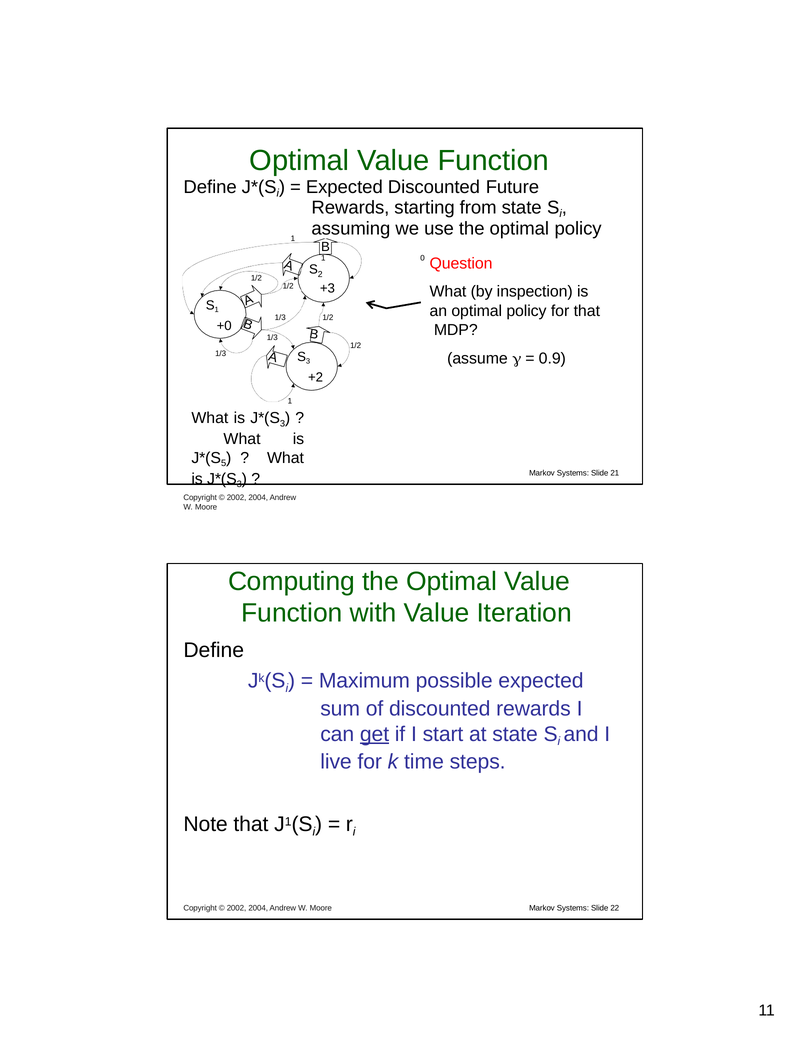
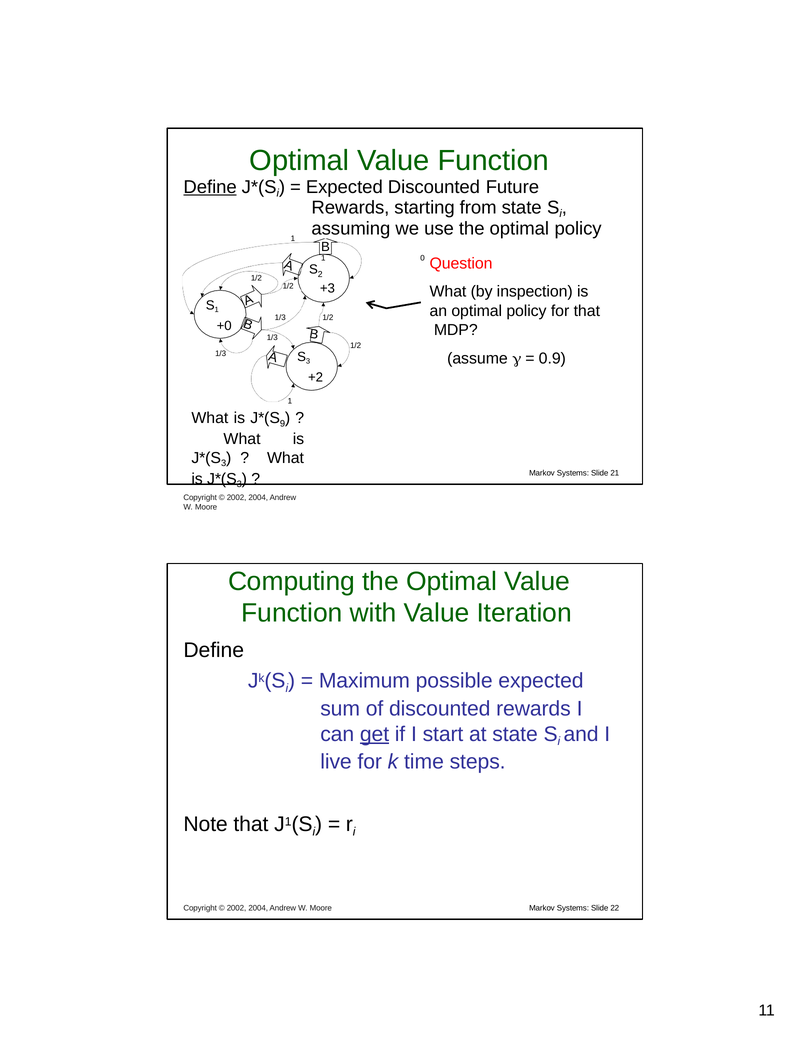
Define underline: none -> present (210, 187)
3: 3 -> 9 (283, 424)
5: 5 -> 3 (224, 463)
